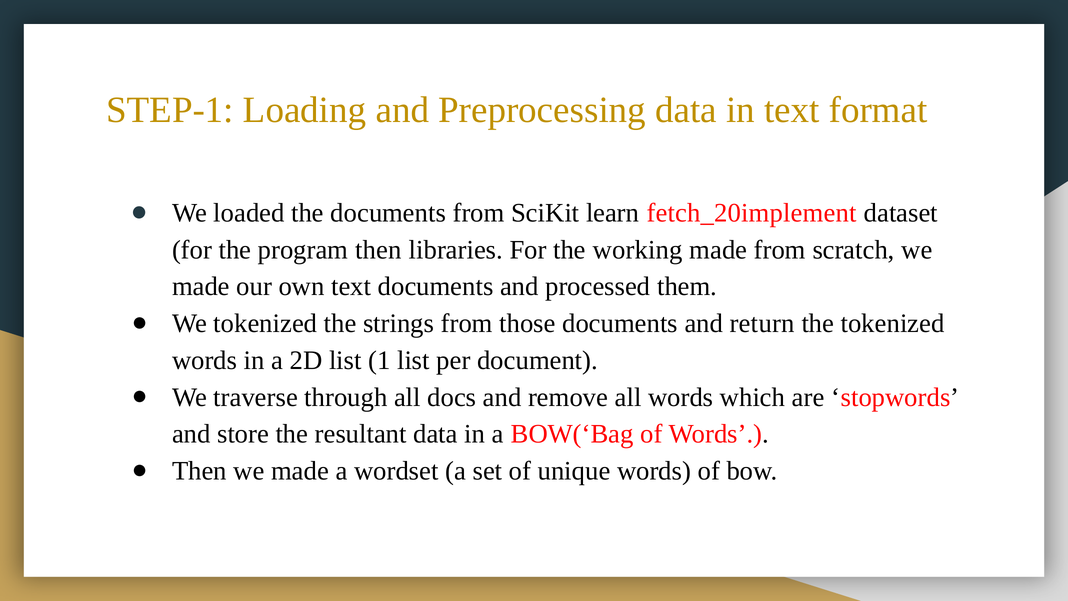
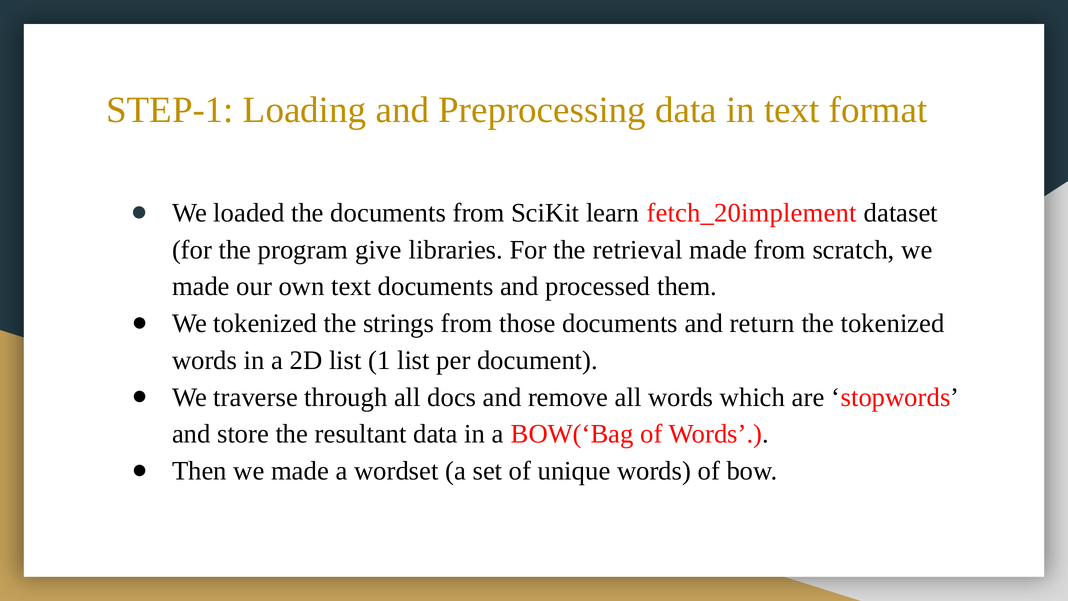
program then: then -> give (378, 250)
working: working -> retrieval (638, 250)
